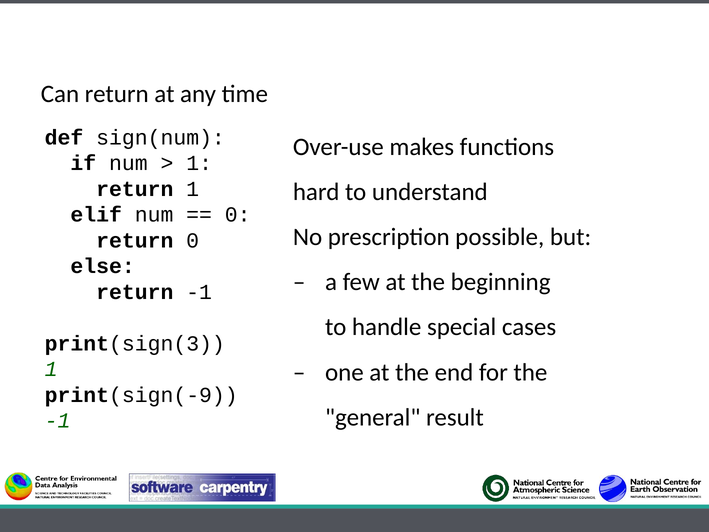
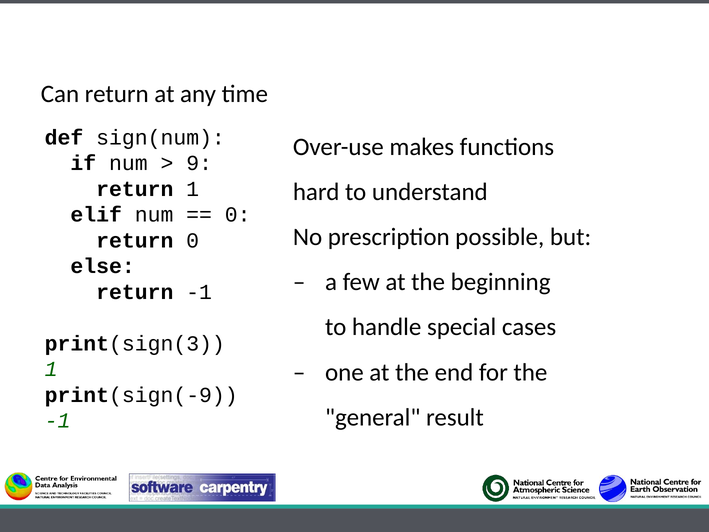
1: 1 -> 9 (199, 163)
